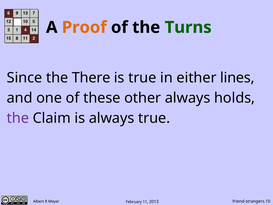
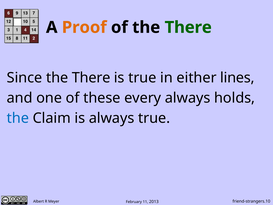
of the Turns: Turns -> There (188, 27)
other: other -> every (143, 98)
the colour: purple -> blue (18, 118)
